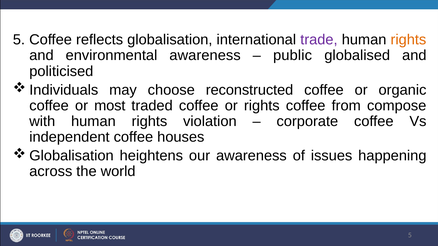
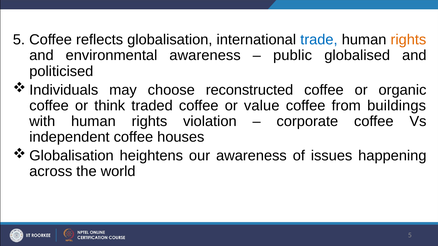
trade colour: purple -> blue (319, 40)
most: most -> think (110, 106)
or rights: rights -> value (262, 106)
compose: compose -> buildings (397, 106)
